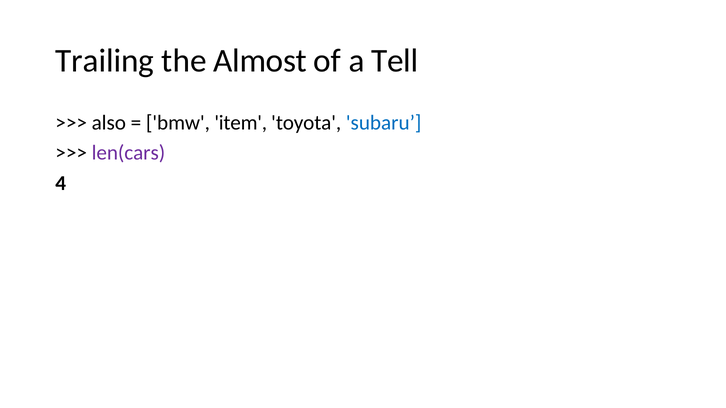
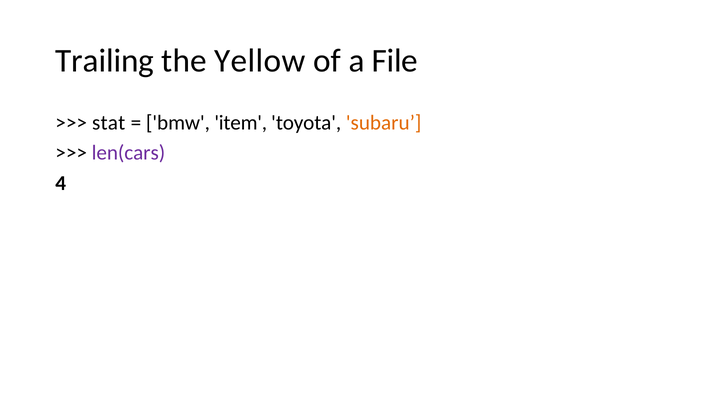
Almost: Almost -> Yellow (260, 61)
Tell: Tell -> File (395, 61)
also: also -> stat (109, 123)
subaru colour: blue -> orange (384, 123)
